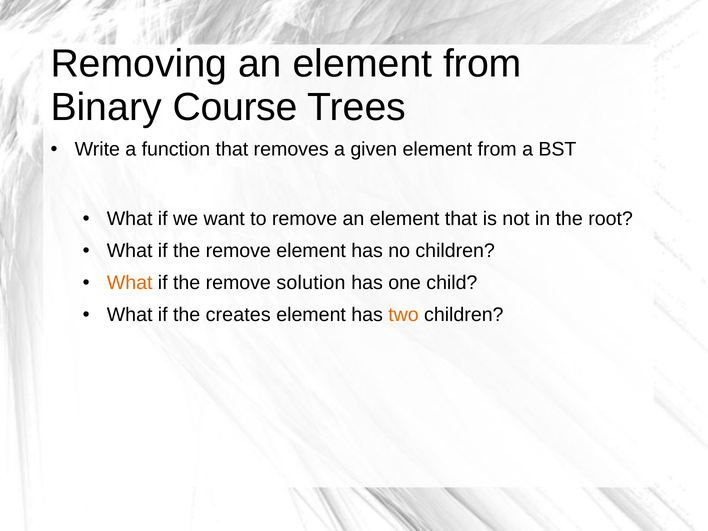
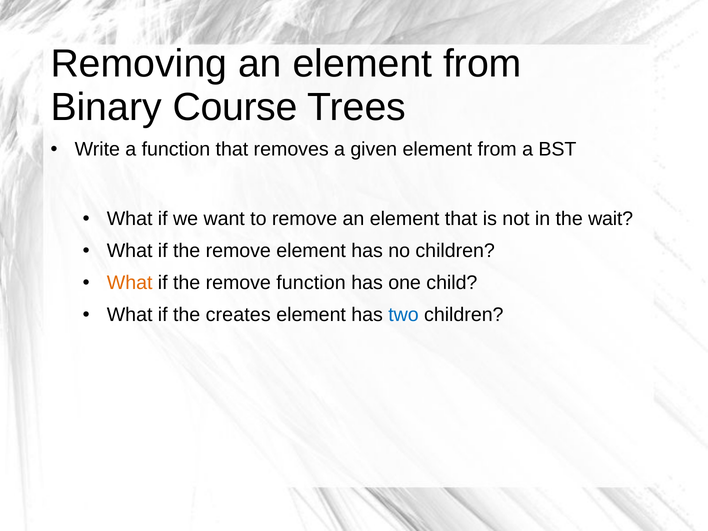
root: root -> wait (611, 219)
remove solution: solution -> function (311, 283)
two colour: orange -> blue (404, 315)
